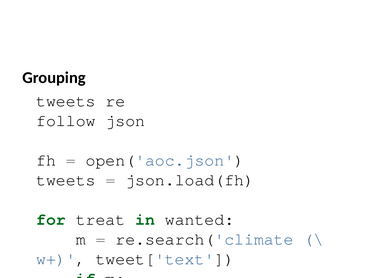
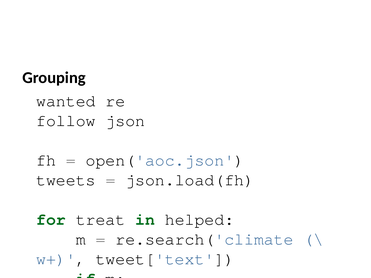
tweets: tweets -> wanted (66, 101)
wanted: wanted -> helped (200, 220)
